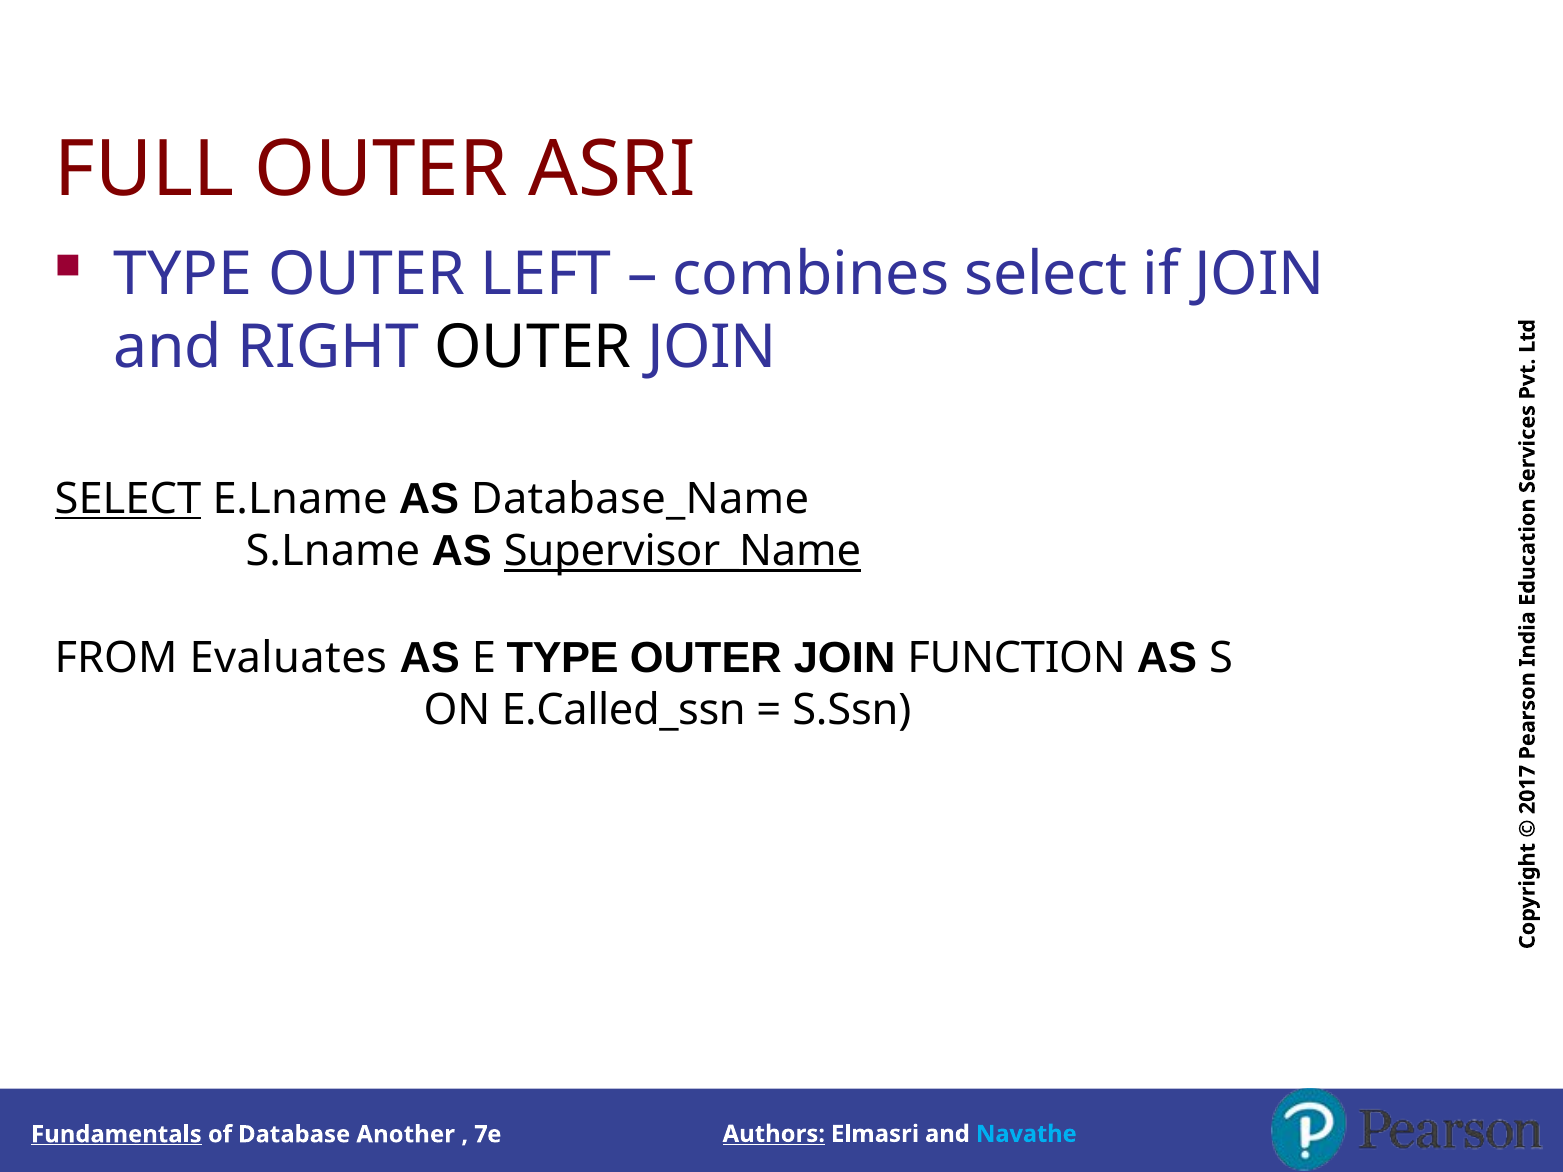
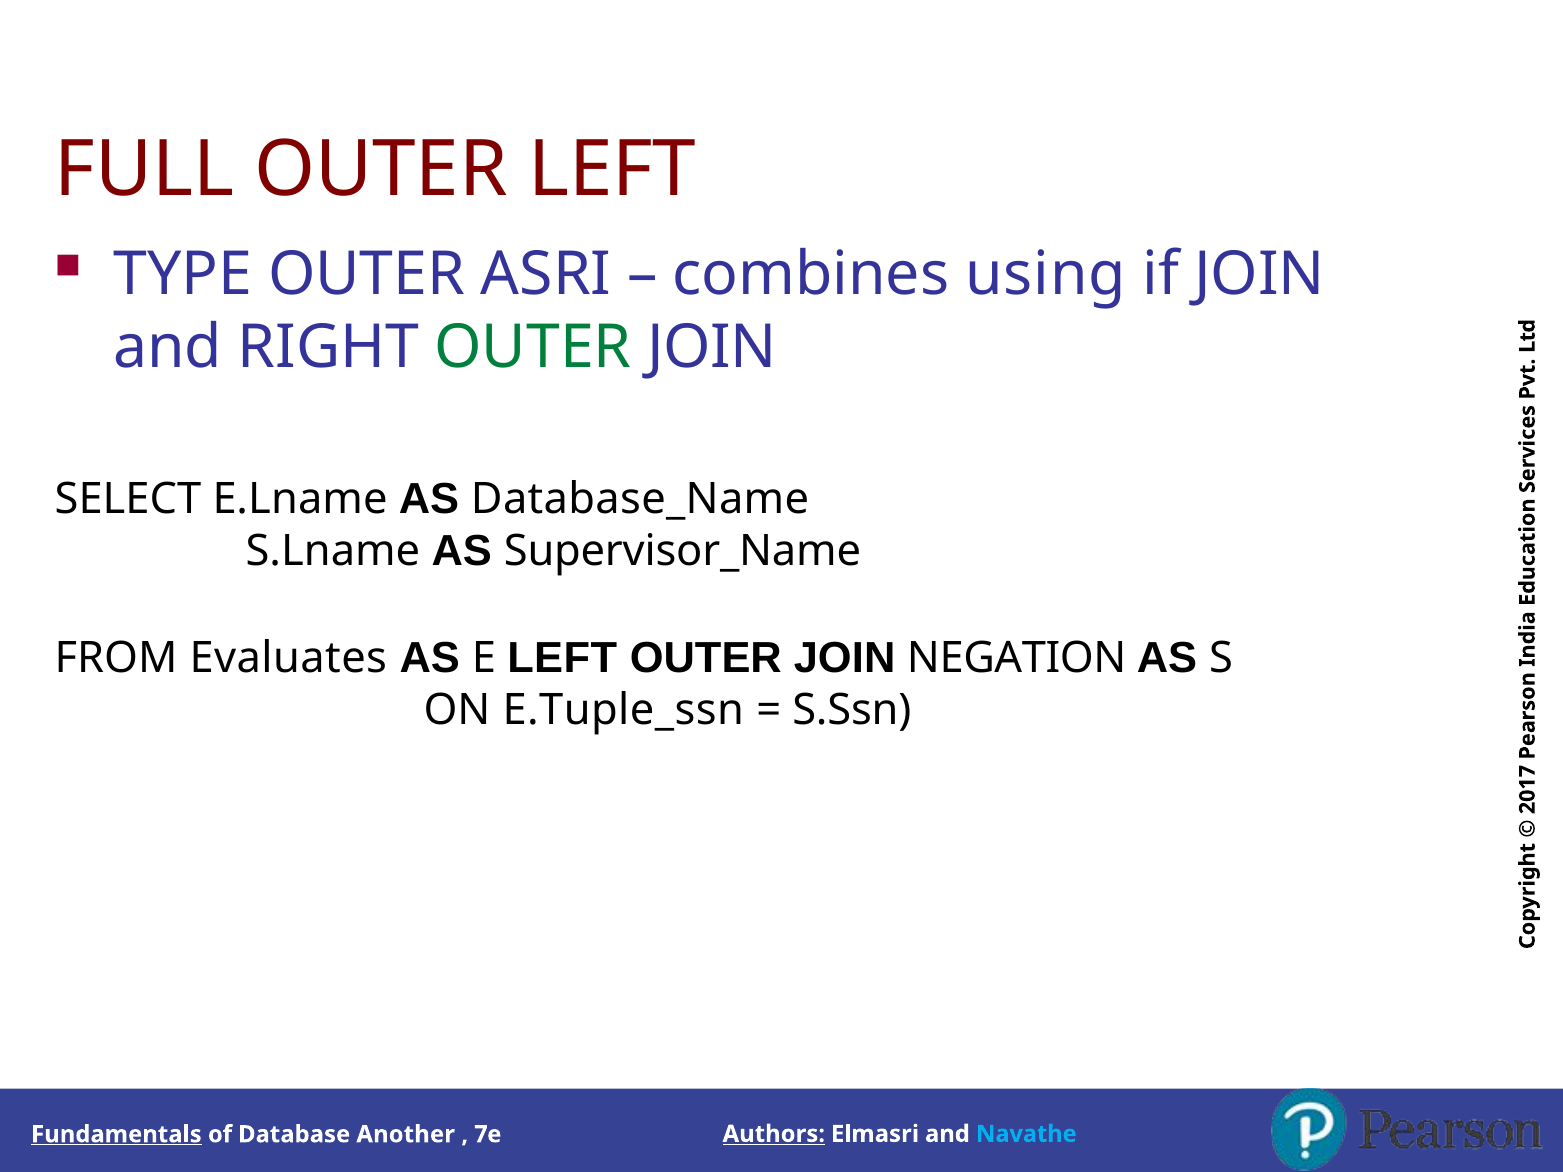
OUTER ASRI: ASRI -> LEFT (612, 170)
LEFT: LEFT -> ASRI (546, 274)
combines select: select -> using (1046, 274)
OUTER colour: black -> green (533, 347)
SELECT underline: present -> none (128, 499)
Supervisor_Name underline: present -> none (682, 552)
E TYPE: TYPE -> LEFT (562, 658)
FUNCTION: FUNCTION -> NEGATION (1017, 658)
E.Called_ssn: E.Called_ssn -> E.Tuple_ssn (623, 710)
